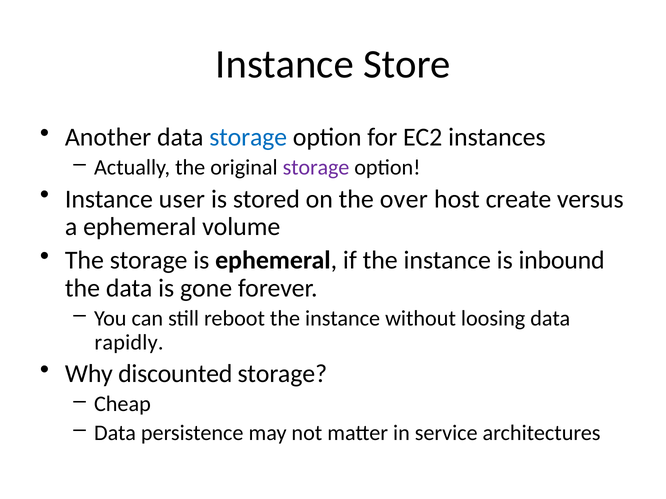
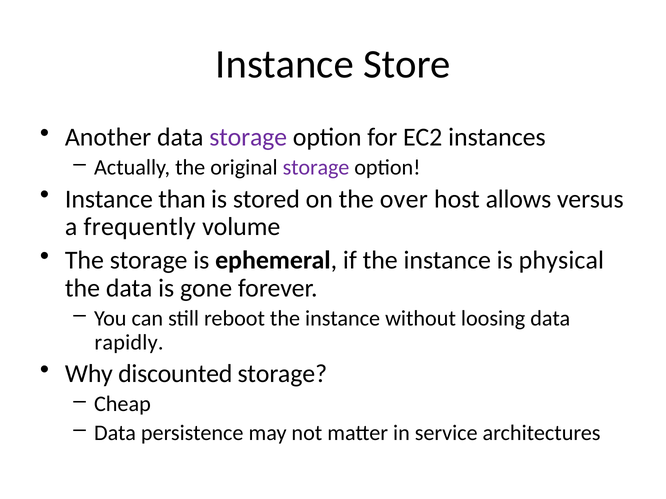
storage colour: blue -> purple (248, 137)
user: user -> than (182, 199)
create: create -> allows (518, 199)
a ephemeral: ephemeral -> frequently (140, 227)
inbound: inbound -> physical (561, 260)
